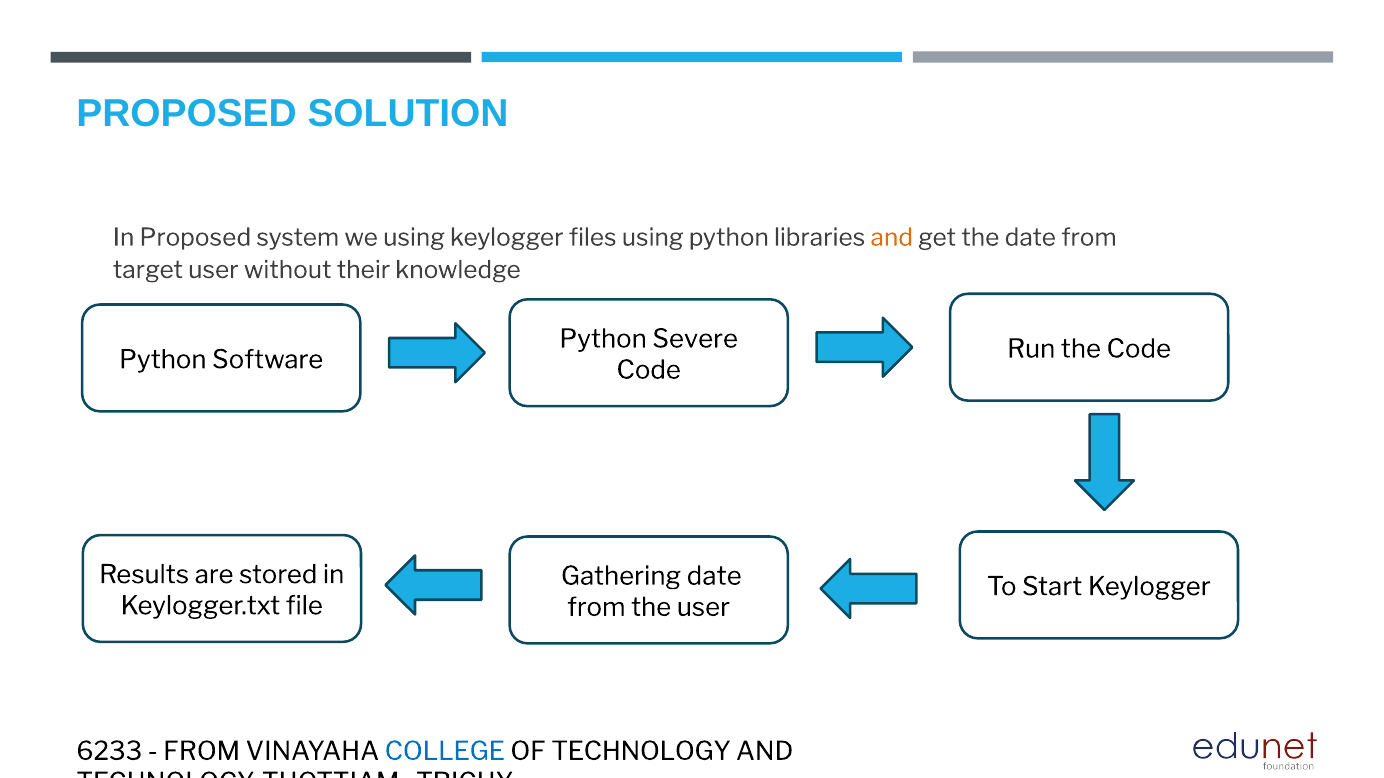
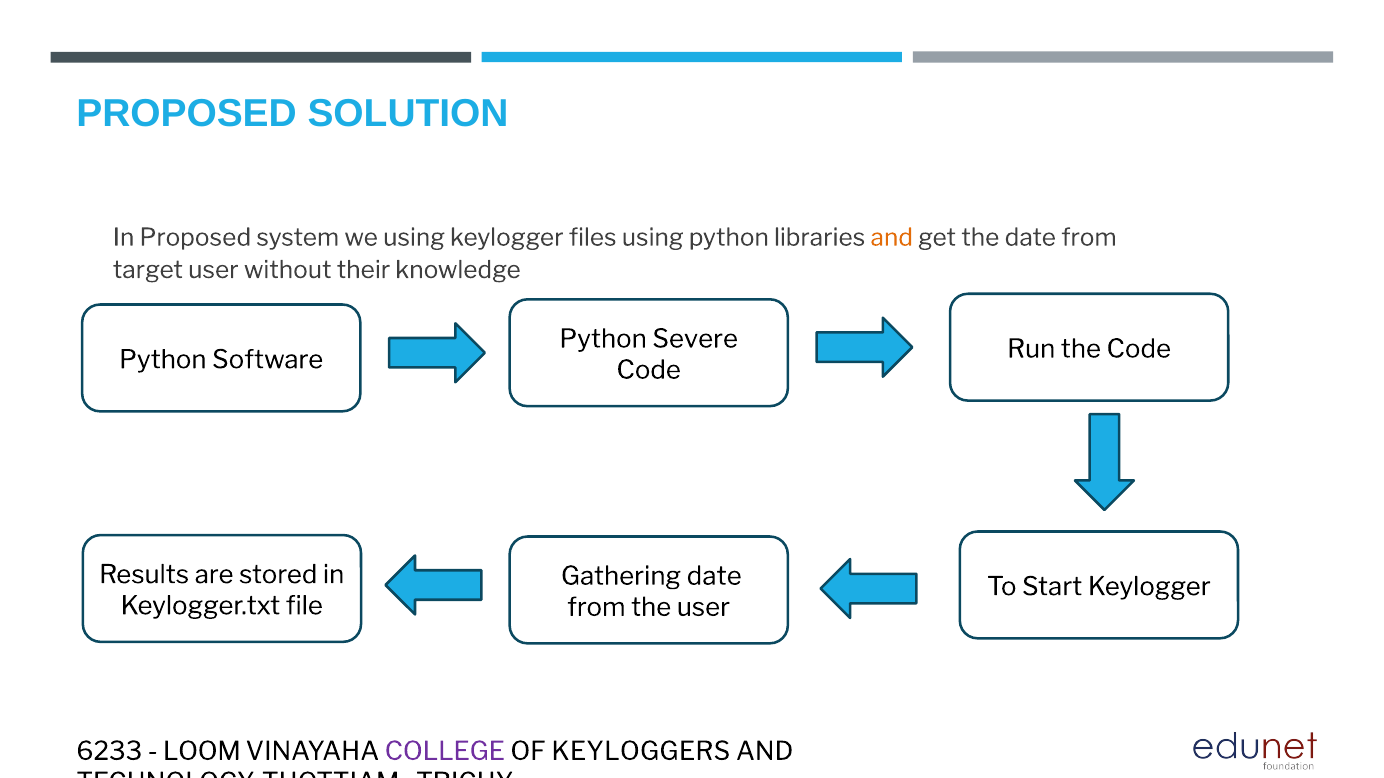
FROM: FROM -> LOOM (202, 752)
COLLEGE colour: blue -> purple (445, 752)
OF TECHNOLOGY: TECHNOLOGY -> KEYLOGGERS (641, 752)
